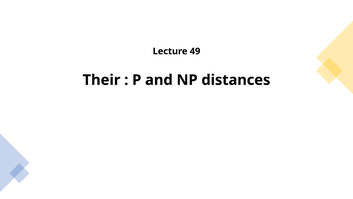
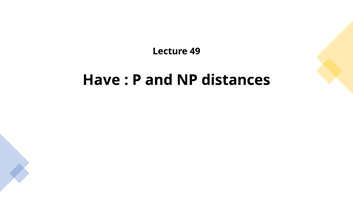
Their: Their -> Have (101, 80)
